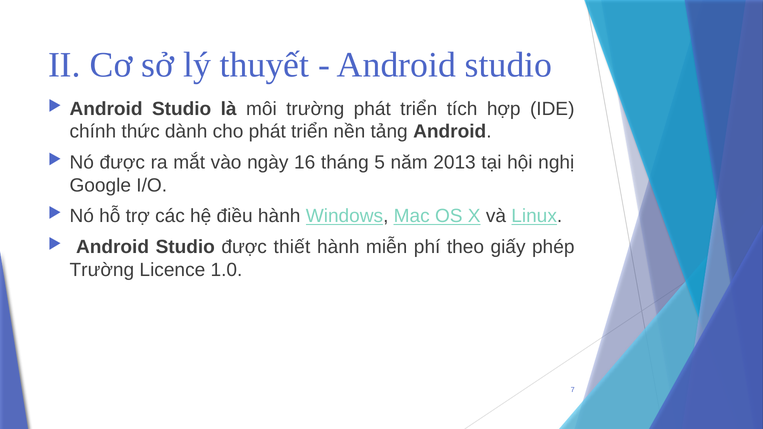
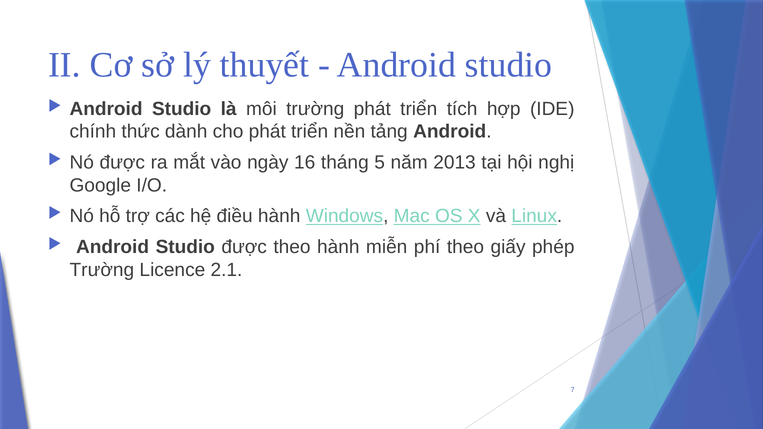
được thiết: thiết -> theo (292, 247)
1.0: 1.0 -> 2.1 (226, 270)
